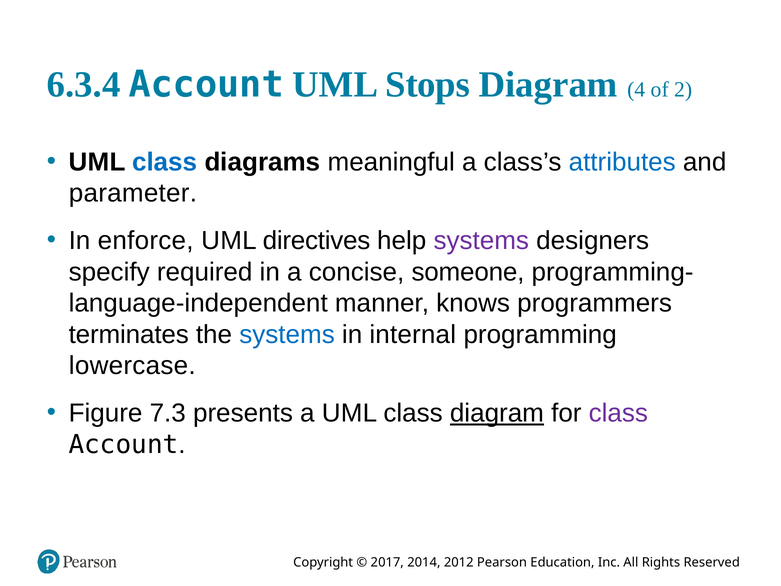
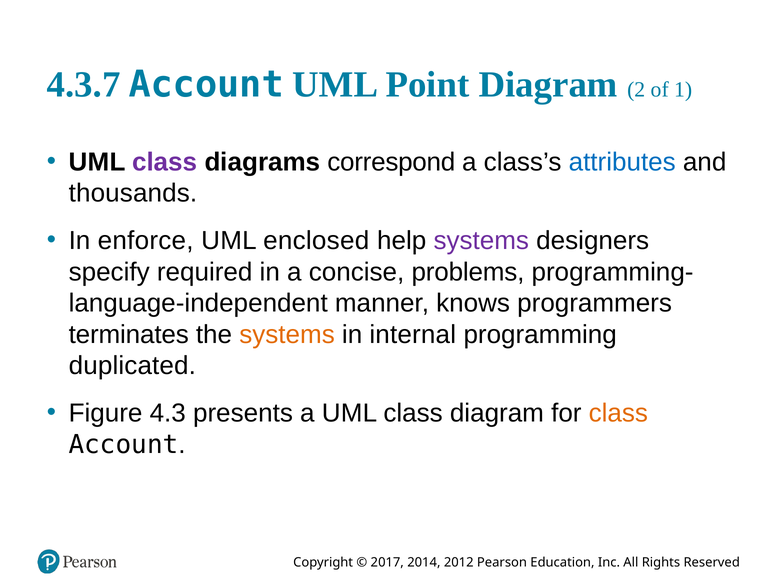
6.3.4: 6.3.4 -> 4.3.7 (84, 85)
Stops: Stops -> Point (427, 85)
4: 4 -> 2 (636, 90)
2: 2 -> 1 (683, 90)
class colour: blue -> purple (165, 162)
meaningful: meaningful -> correspond (391, 162)
parameter: parameter -> thousands (133, 193)
directives: directives -> enclosed (316, 241)
someone: someone -> problems (468, 272)
systems colour: blue -> orange (287, 334)
lowercase: lowercase -> duplicated (132, 366)
7.3: 7.3 -> 4.3 (168, 413)
diagram underline: present -> none (497, 413)
class colour: purple -> orange (618, 413)
